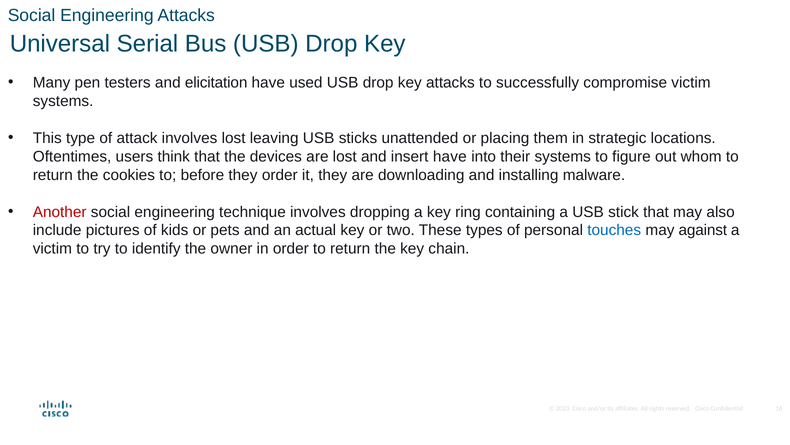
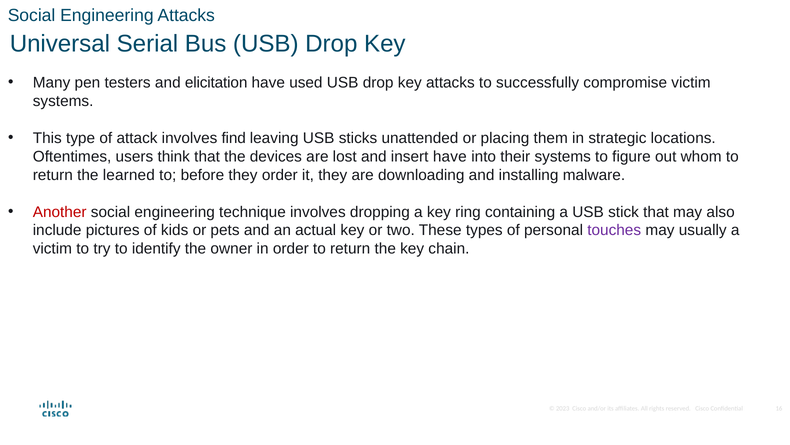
involves lost: lost -> find (234, 138)
cookies: cookies -> learned (129, 175)
touches colour: blue -> purple (614, 230)
against: against -> usually (703, 230)
